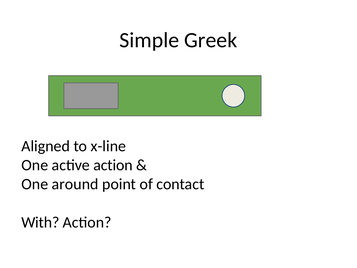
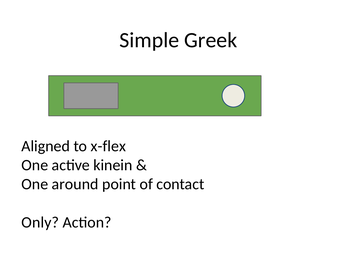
x-line: x-line -> x-flex (108, 146)
active action: action -> kinein (113, 165)
With: With -> Only (40, 222)
